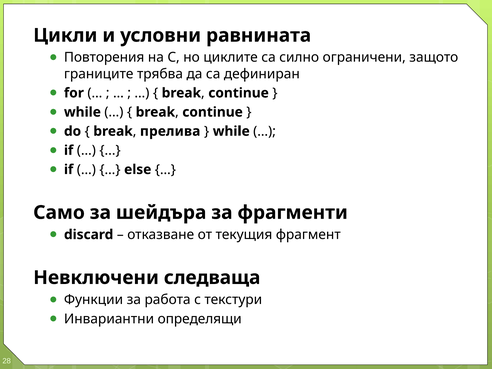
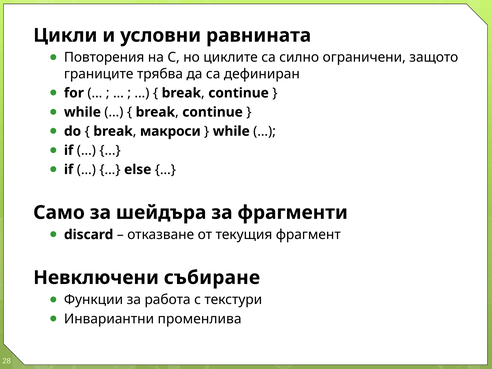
прелива: прелива -> макроси (170, 131)
следваща: следваща -> събиране (212, 278)
определящи: определящи -> променлива (200, 319)
